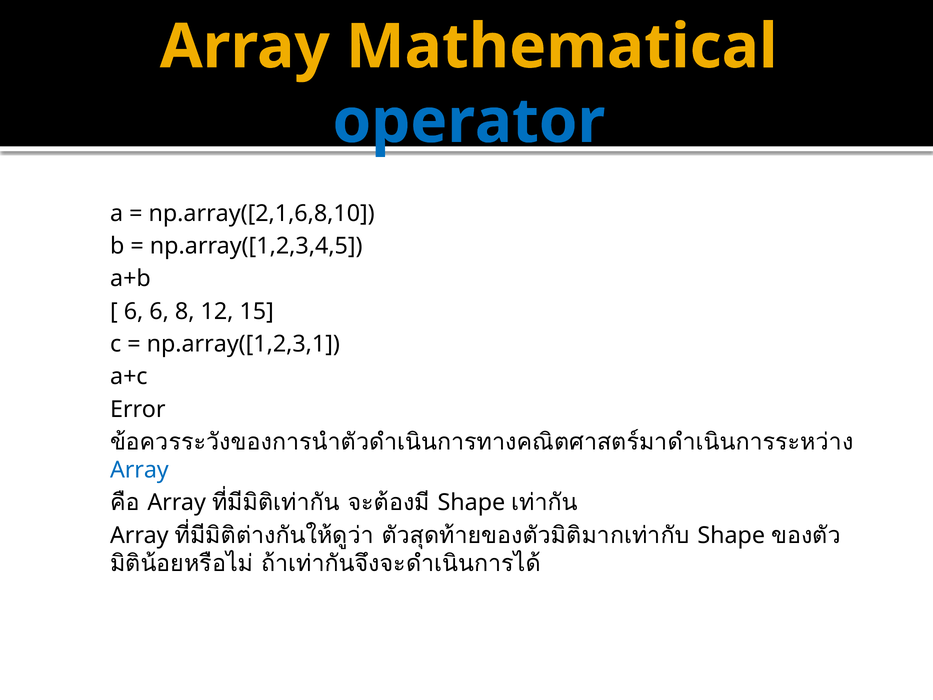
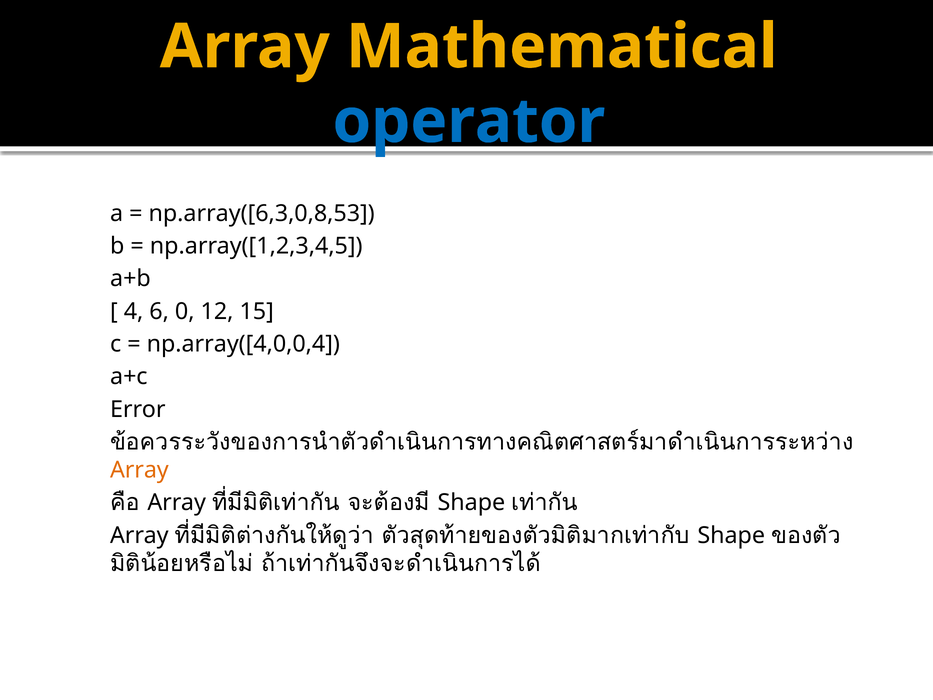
np.array([2,1,6,8,10: np.array([2,1,6,8,10 -> np.array([6,3,0,8,53 (262, 213)
6: 6 -> 4 (134, 311)
8: 8 -> 0 (185, 311)
np.array([1,2,3,1: np.array([1,2,3,1 -> np.array([4,0,0,4 (243, 344)
Array colour: blue -> orange (139, 470)
